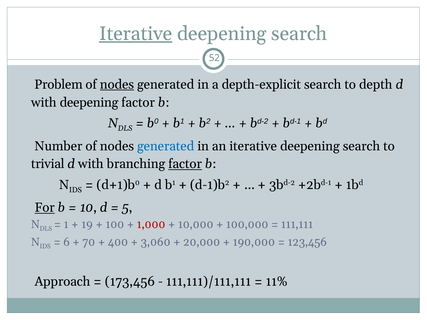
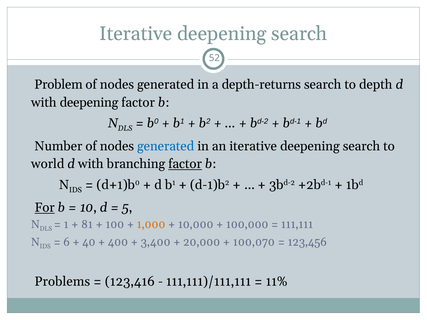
Iterative underline: present -> none (136, 34)
nodes underline: present -> none (117, 85)
depth-explicit: depth-explicit -> depth-returns (261, 85)
trivial: trivial -> world (48, 164)
19: 19 -> 81 (87, 225)
1,000 colour: red -> orange (151, 225)
70: 70 -> 40 (89, 242)
3,060: 3,060 -> 3,400 (156, 242)
190,000: 190,000 -> 100,070 (254, 242)
Approach: Approach -> Problems (62, 282)
173,456: 173,456 -> 123,416 (130, 282)
